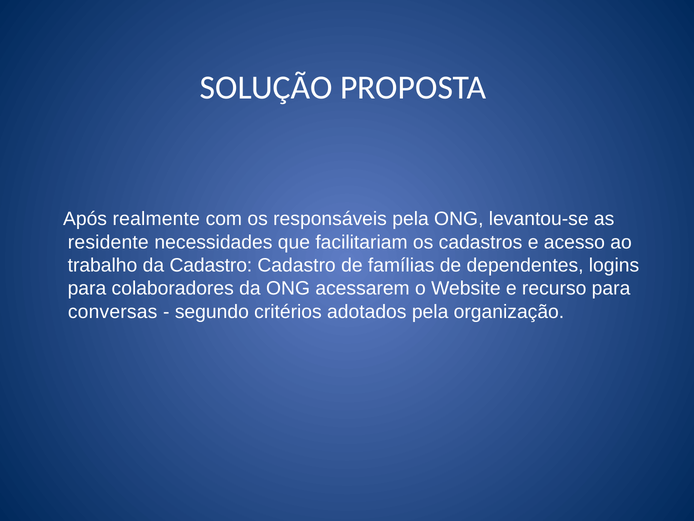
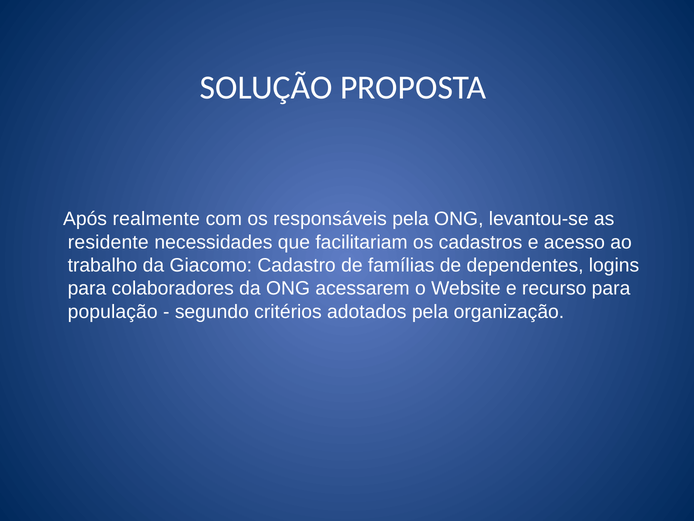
da Cadastro: Cadastro -> Giacomo (211, 265)
conversas: conversas -> população (113, 311)
